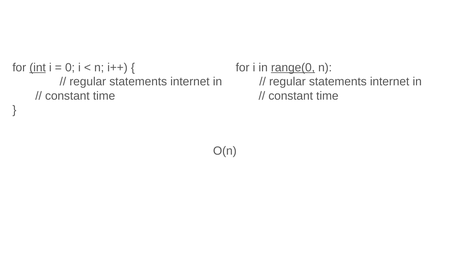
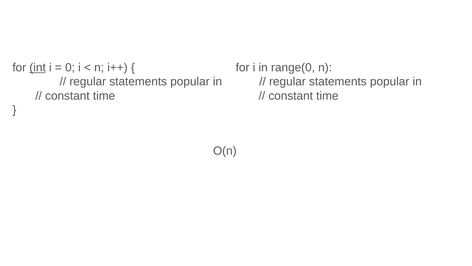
range(0 underline: present -> none (293, 67)
internet: internet -> popular (190, 82)
internet: internet -> popular (390, 82)
